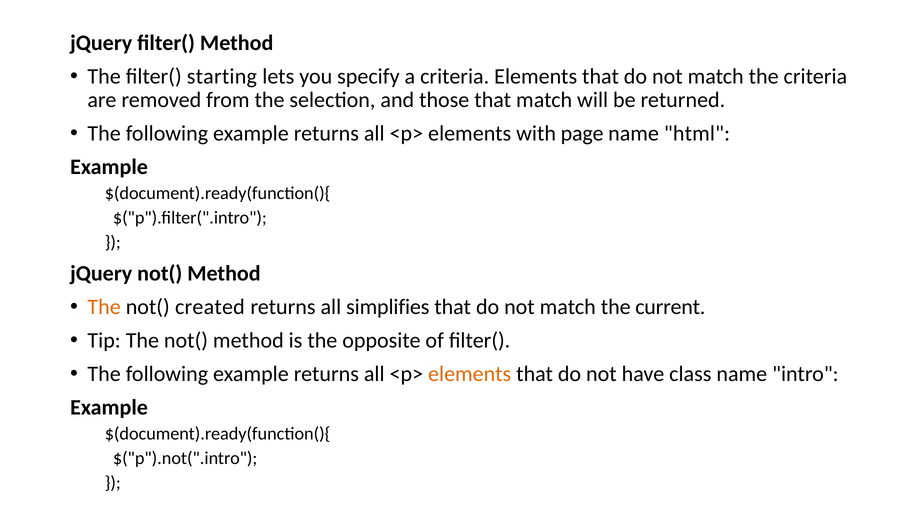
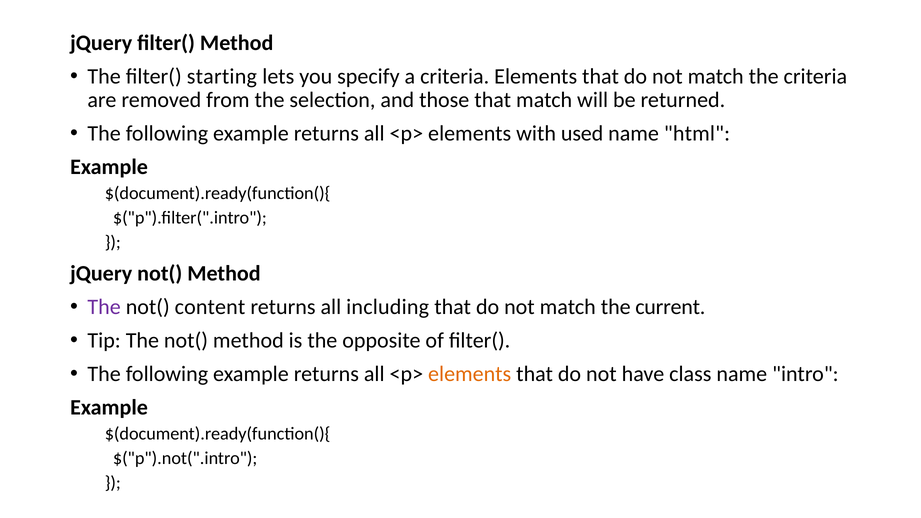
page: page -> used (582, 133)
The colour: orange -> purple (104, 307)
created: created -> content (210, 307)
simplifies: simplifies -> including (388, 307)
